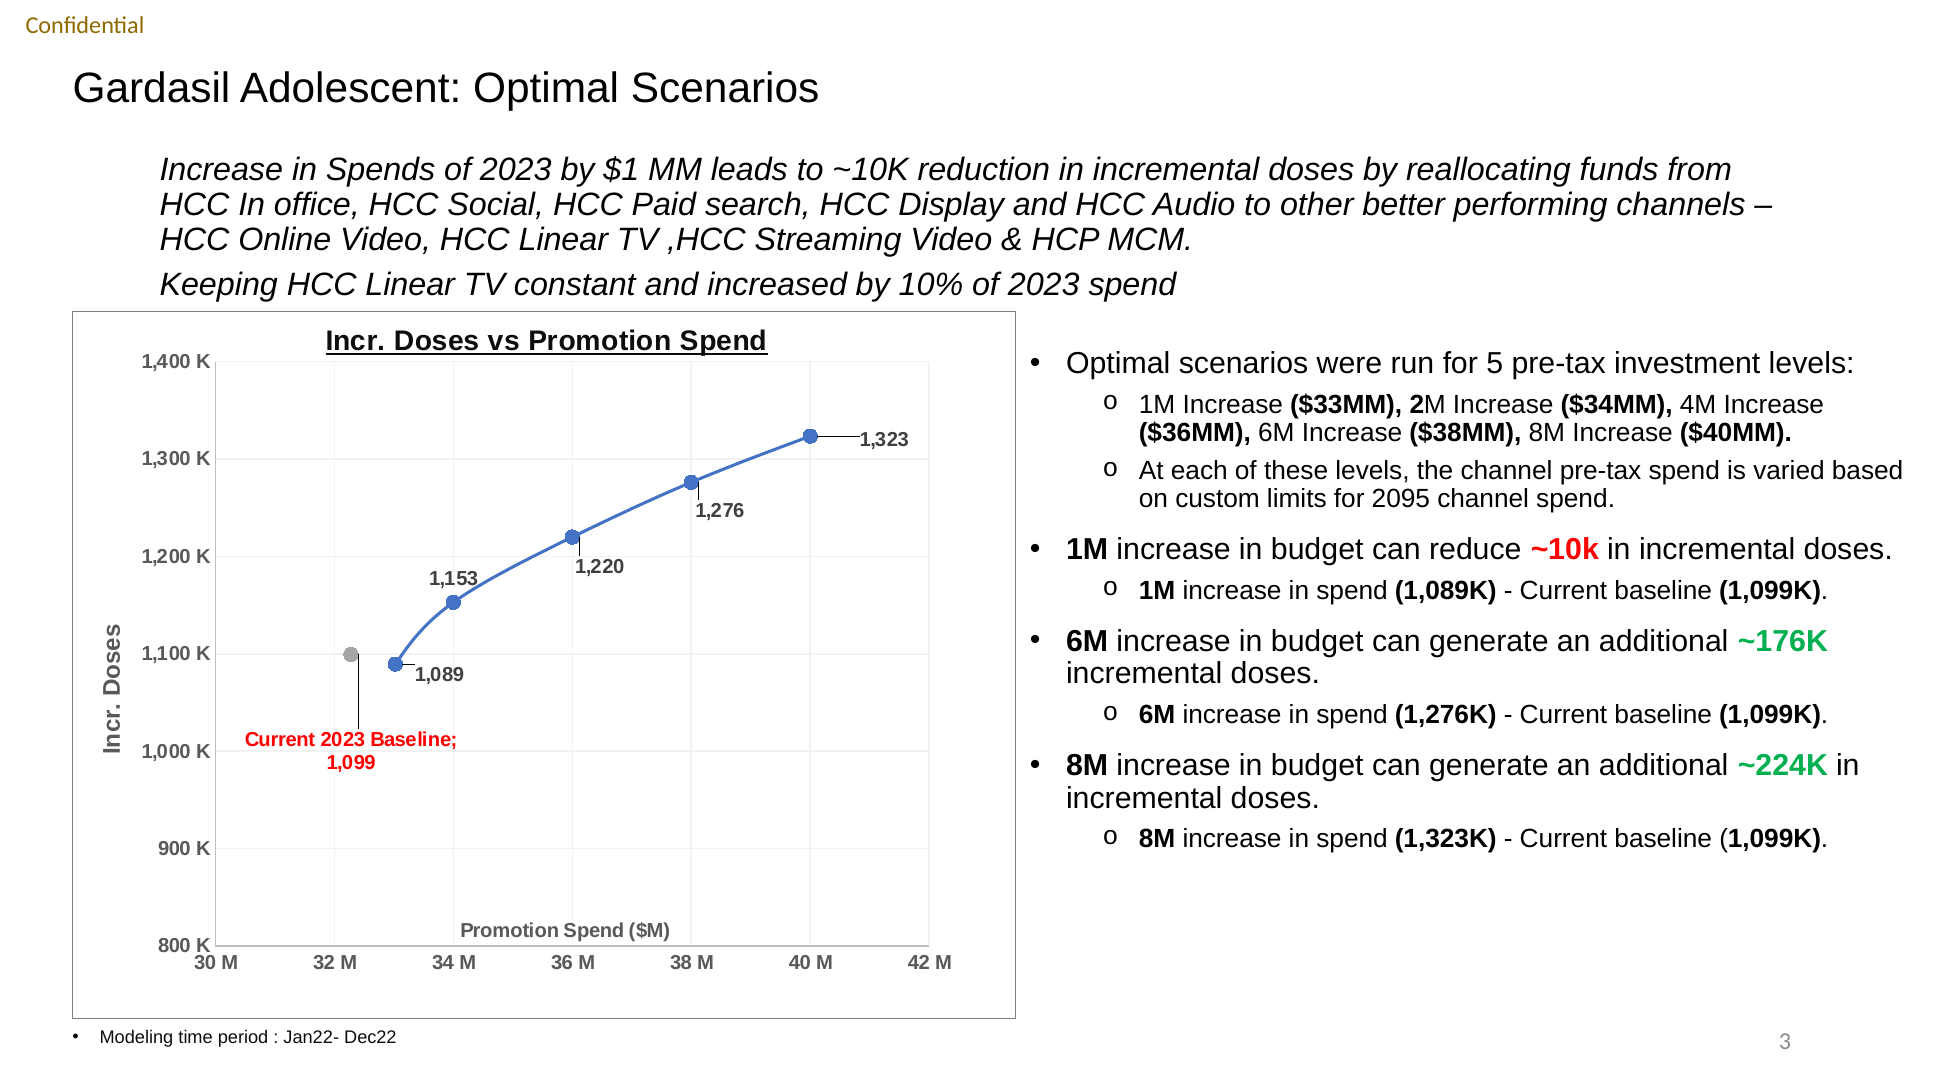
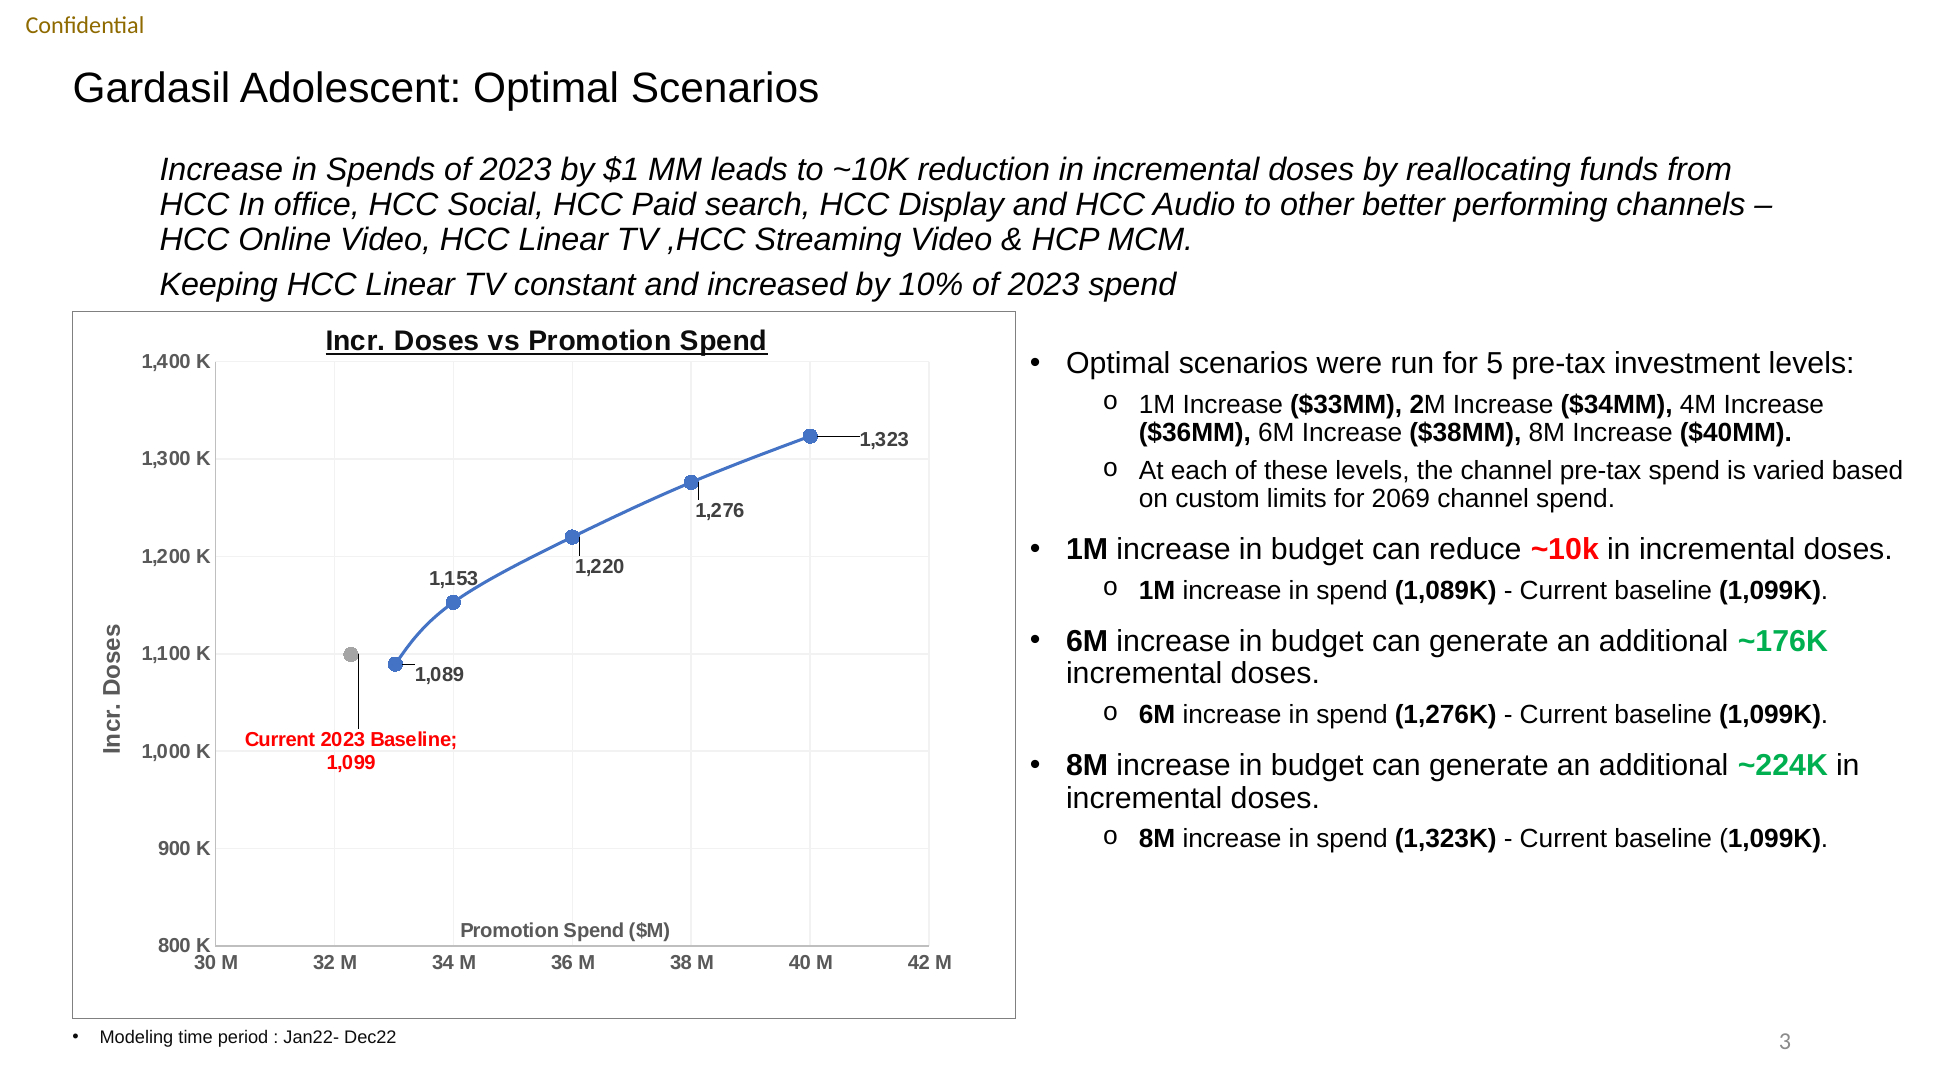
2095: 2095 -> 2069 (1401, 499)
